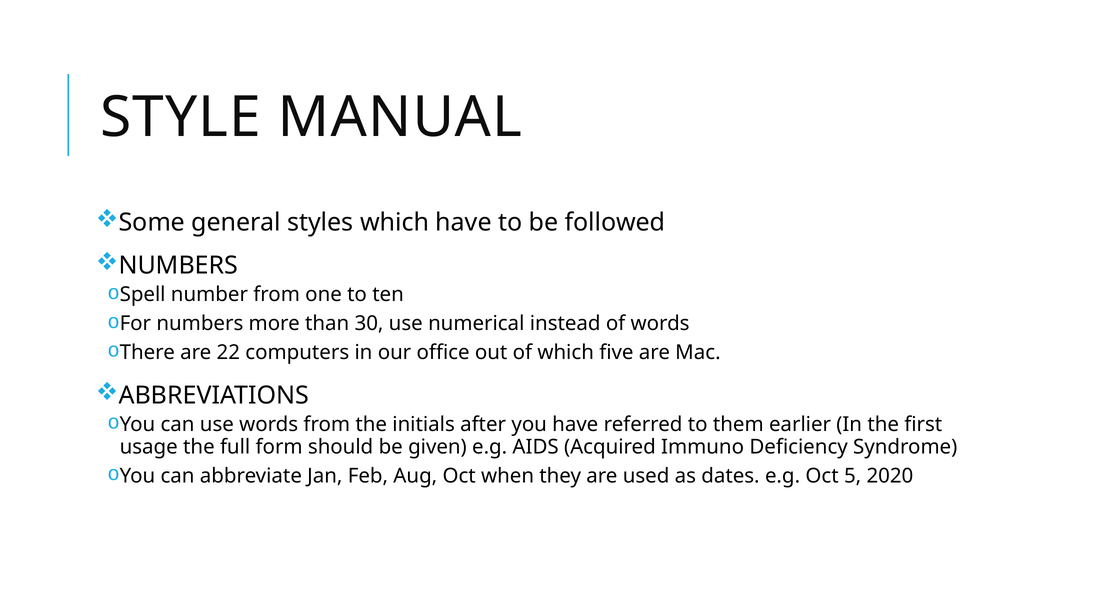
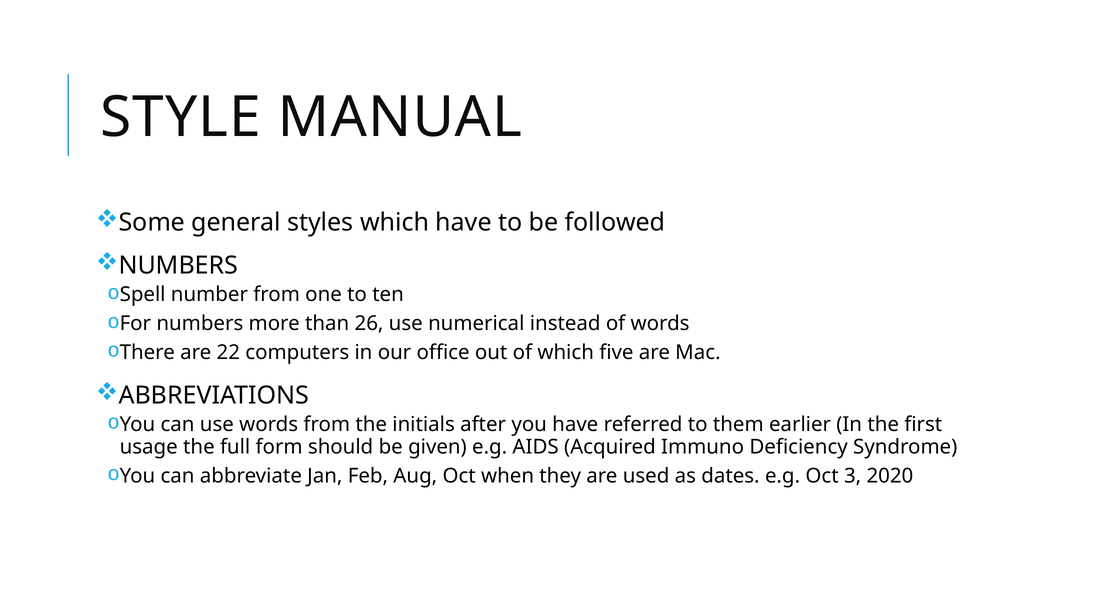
30: 30 -> 26 (369, 324)
5: 5 -> 3 (853, 476)
